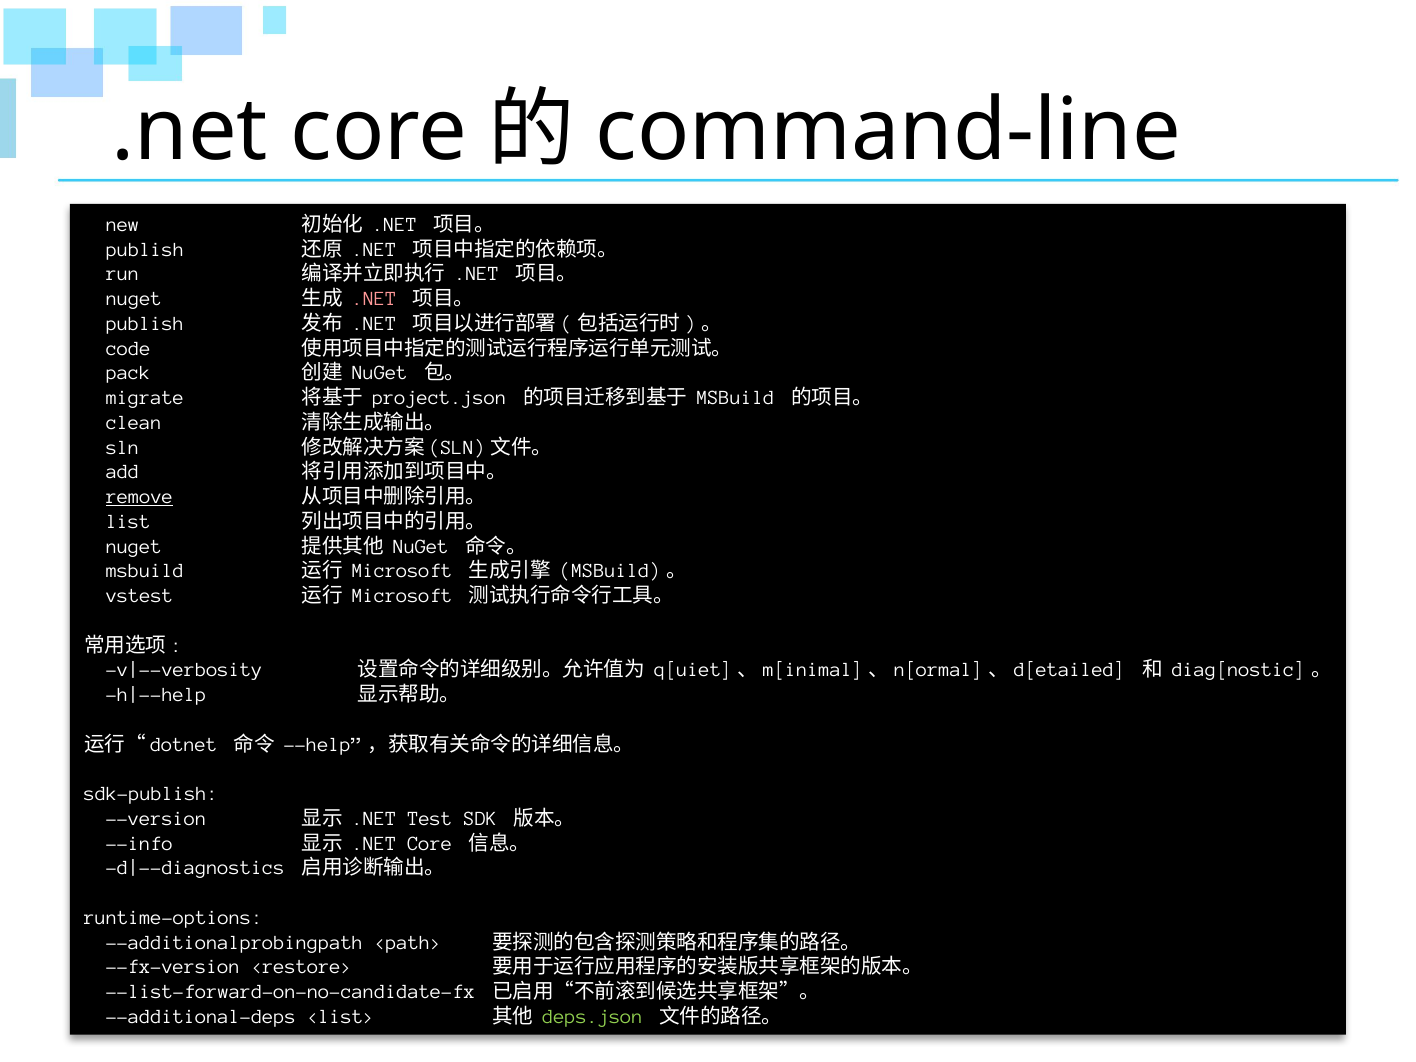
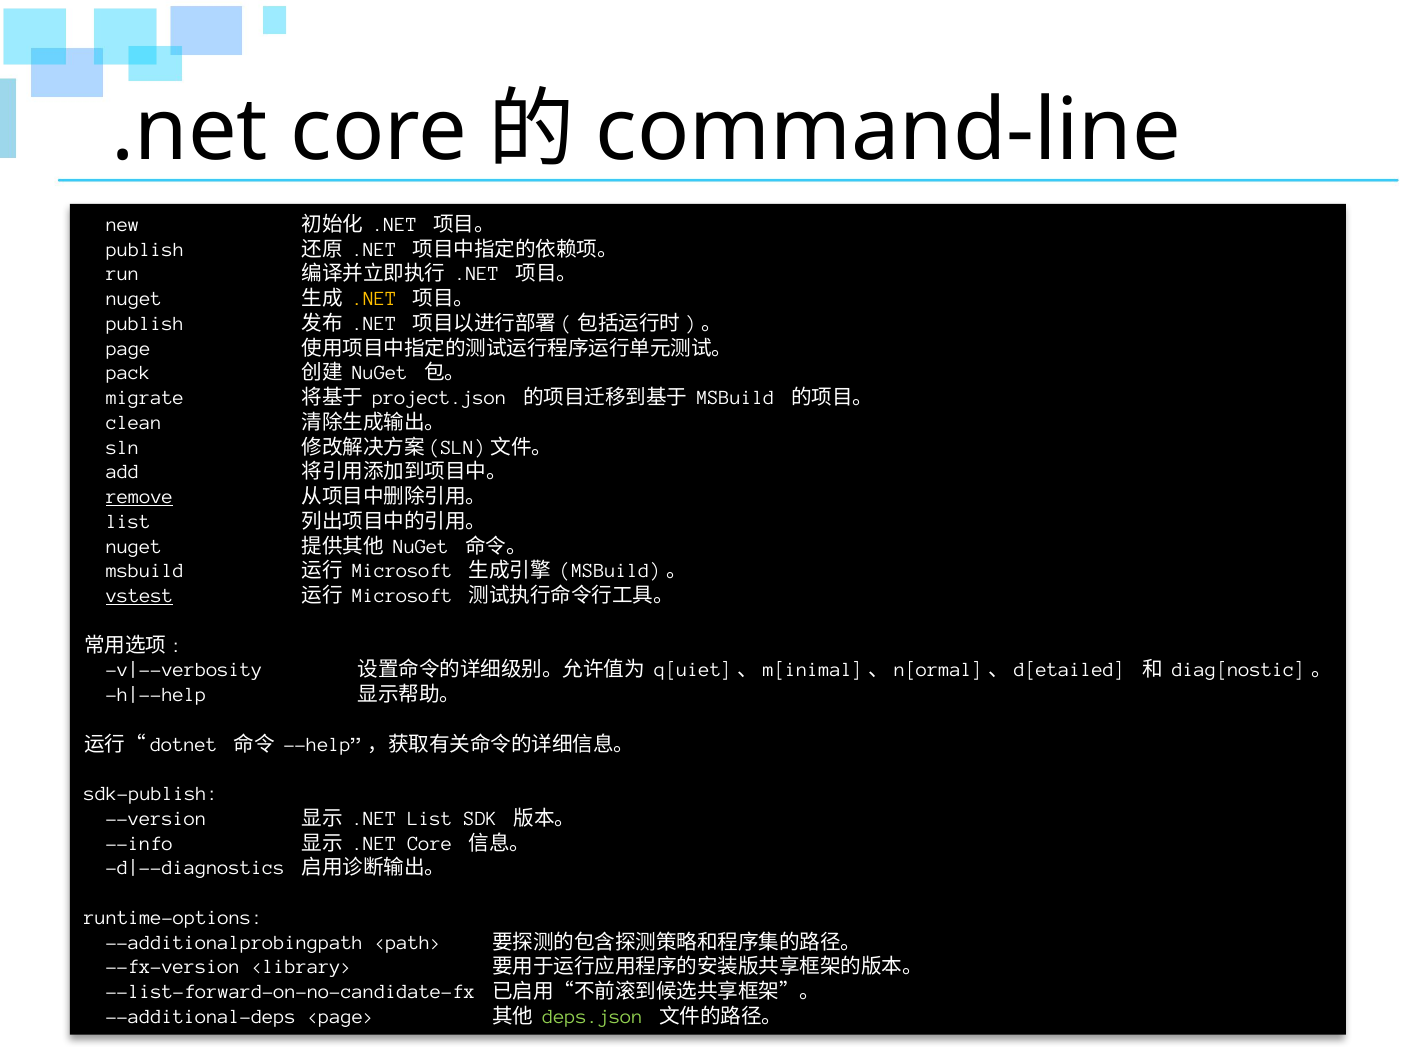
.NET colour: pink -> yellow (374, 299)
code: code -> page (129, 348)
vstest underline: none -> present (140, 596)
.NET Test: Test -> List (430, 819)
<restore>: <restore> -> <library> (302, 967)
<list>: <list> -> <page> (341, 1017)
